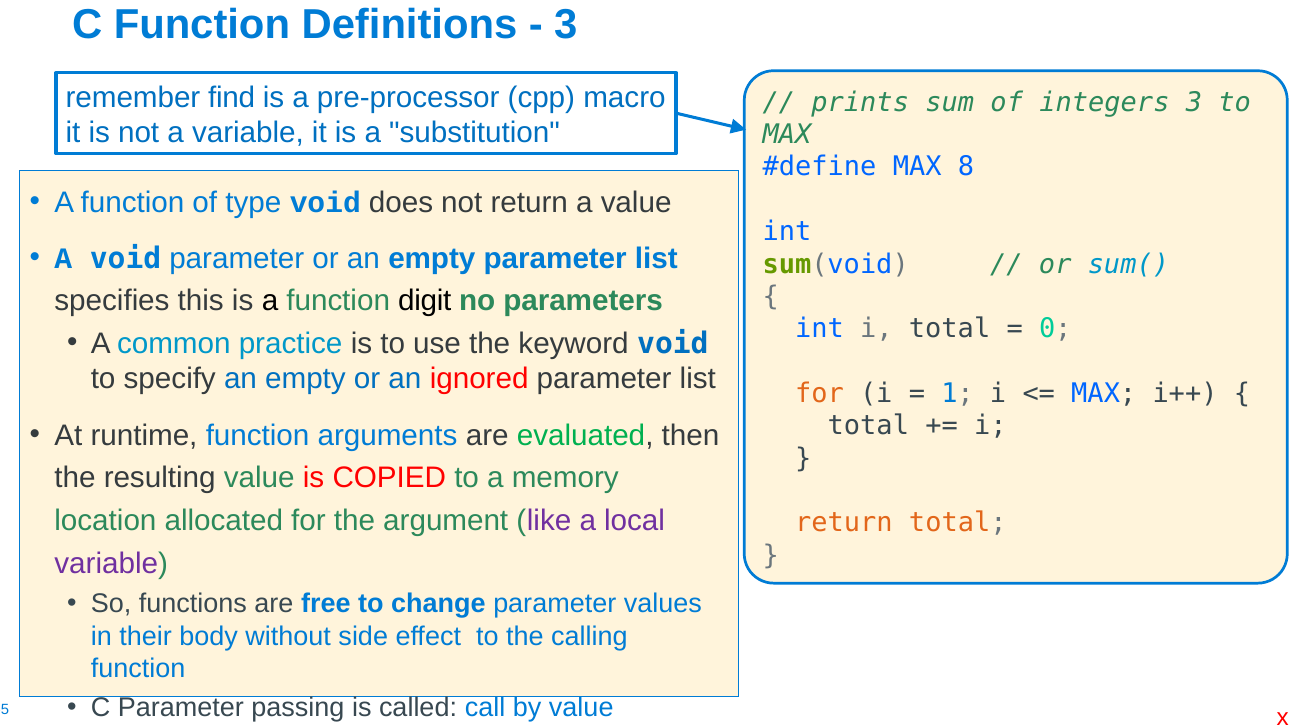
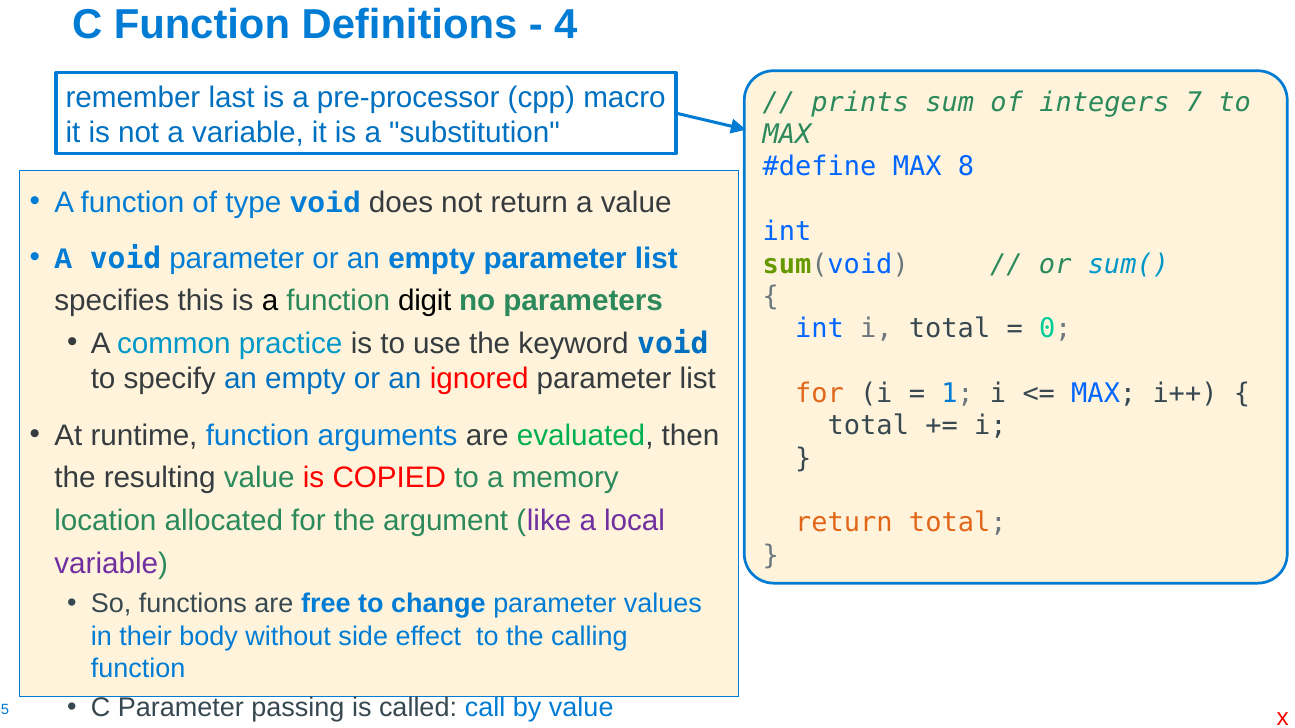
3: 3 -> 4 (566, 24)
find: find -> last (232, 98)
integers 3: 3 -> 7 (1194, 102)
